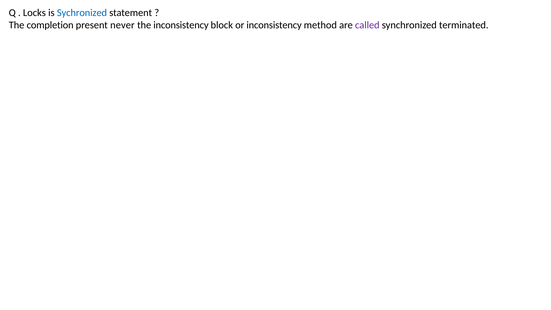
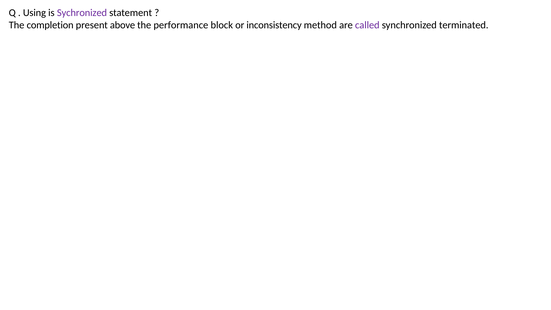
Locks: Locks -> Using (34, 13)
Sychronized colour: blue -> purple (82, 13)
never: never -> above (123, 25)
the inconsistency: inconsistency -> performance (181, 25)
